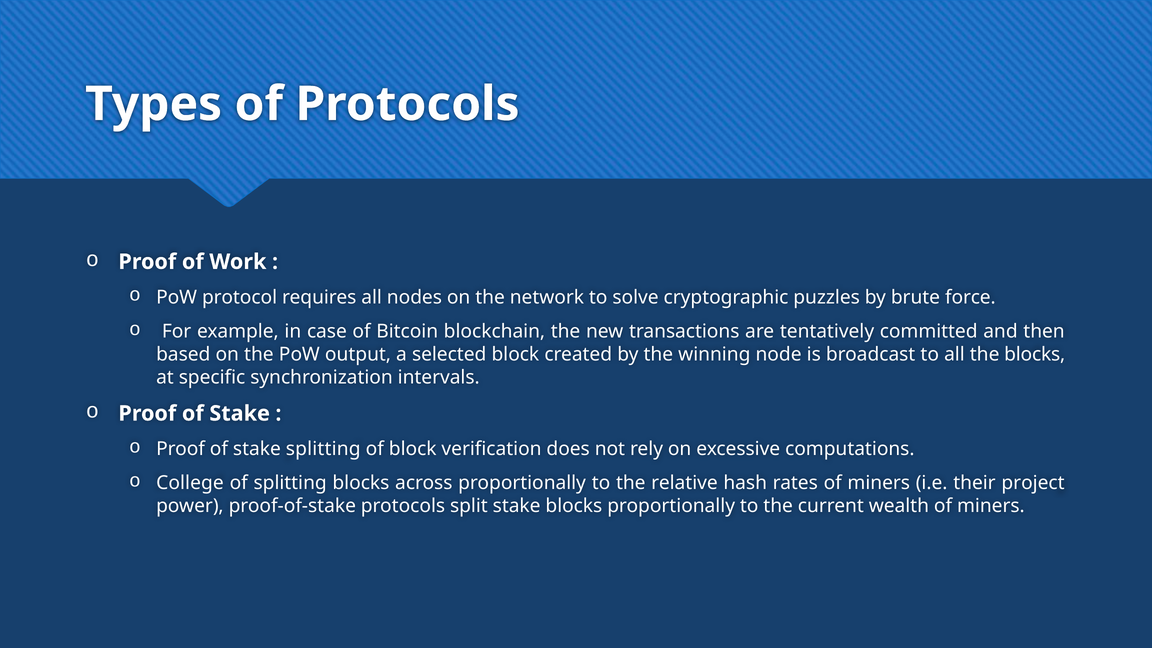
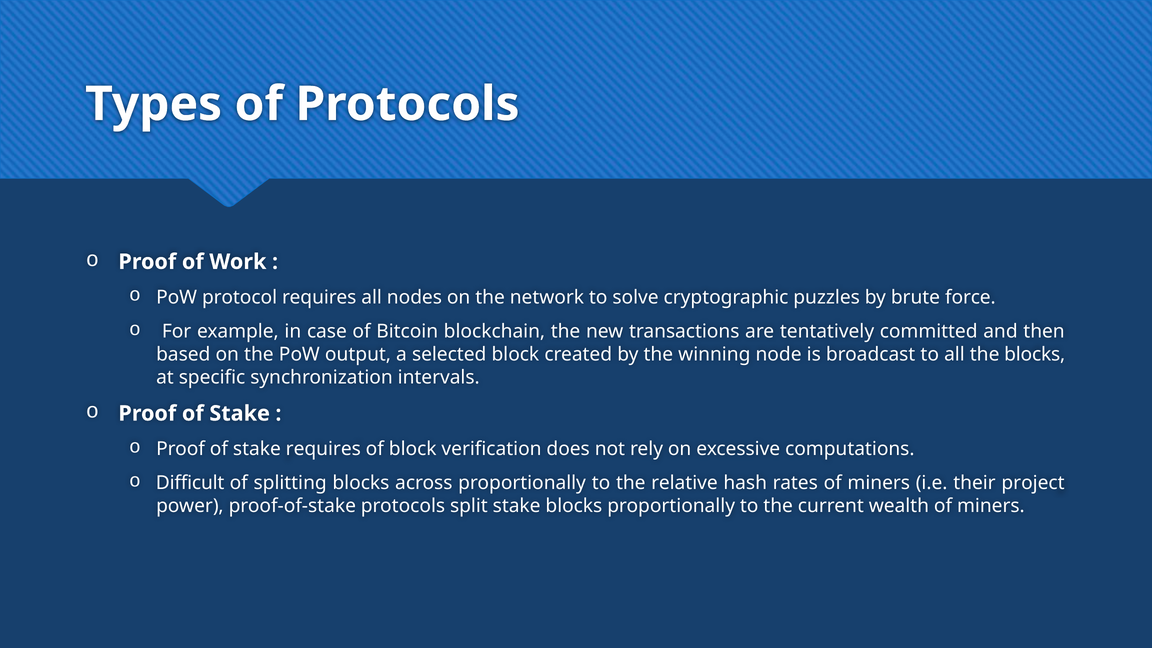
stake splitting: splitting -> requires (323, 449)
College: College -> Difficult (190, 483)
